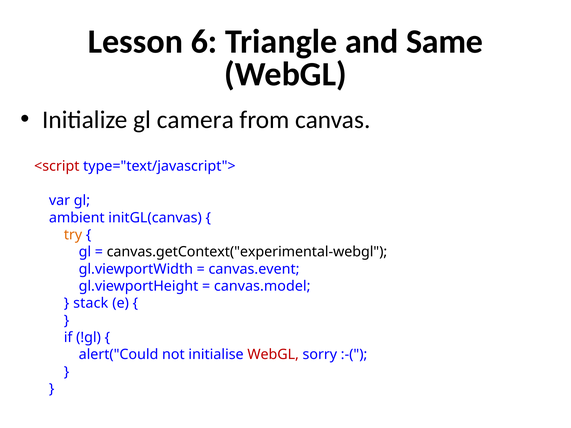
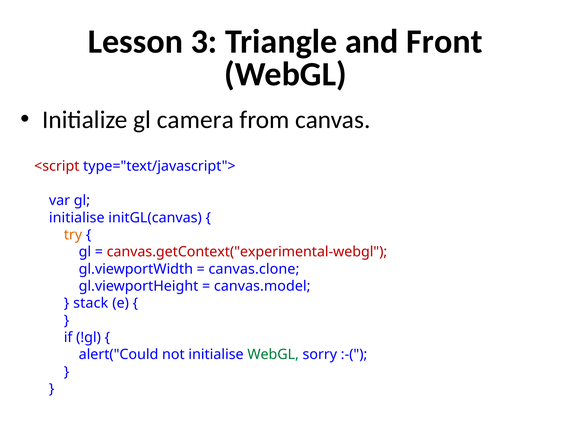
6: 6 -> 3 (204, 42)
Same: Same -> Front (444, 42)
ambient: ambient -> initialise (77, 218)
canvas.getContext("experimental-webgl colour: black -> red (247, 252)
canvas.event: canvas.event -> canvas.clone (254, 269)
WebGL colour: red -> green (273, 355)
